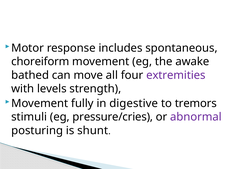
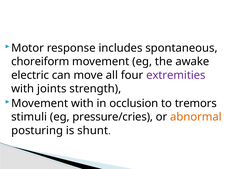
bathed: bathed -> electric (30, 75)
levels: levels -> joints (52, 89)
Movement fully: fully -> with (82, 104)
digestive: digestive -> occlusion (134, 104)
abnormal colour: purple -> orange (196, 117)
